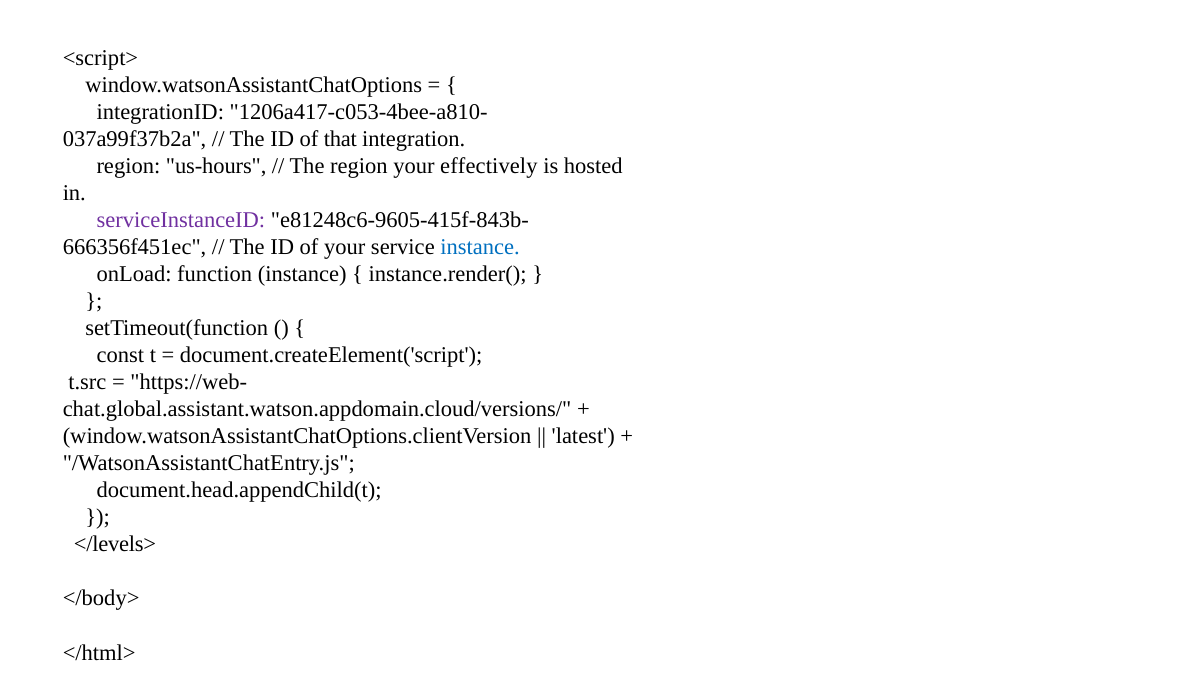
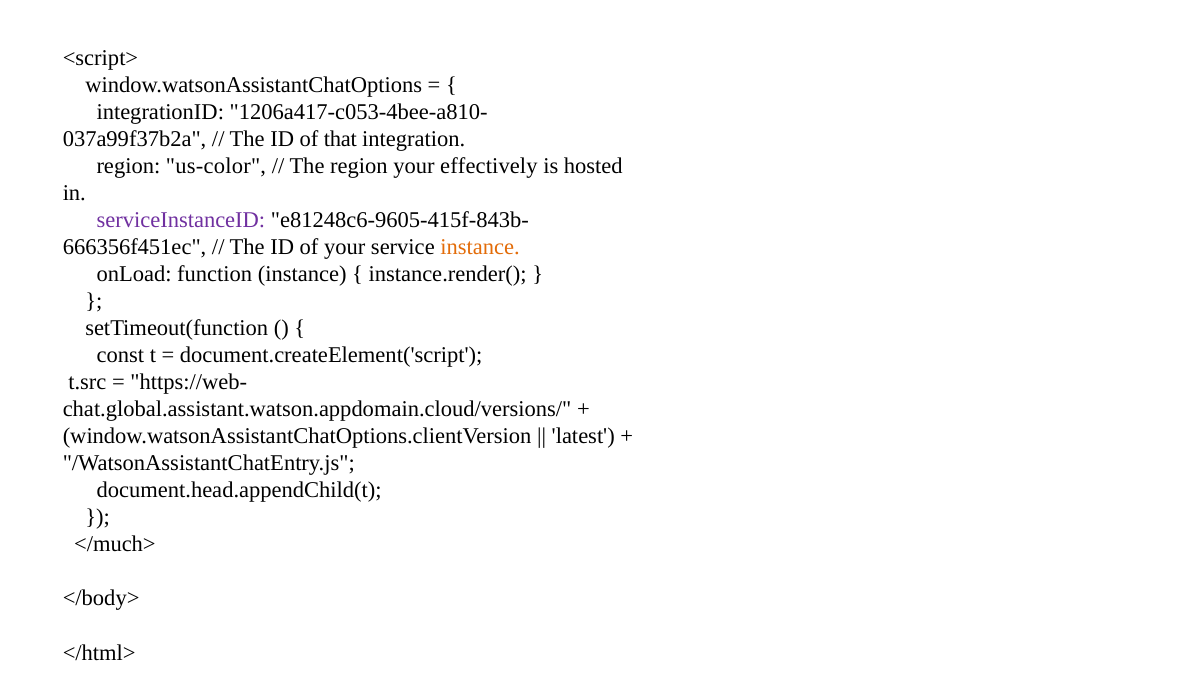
us-hours: us-hours -> us-color (216, 166)
instance colour: blue -> orange (480, 247)
</levels>: </levels> -> </much> (115, 545)
